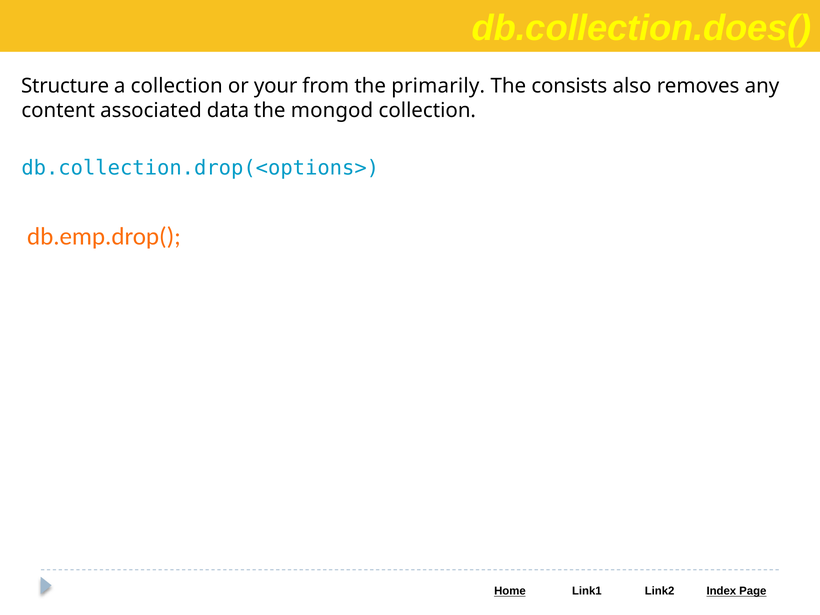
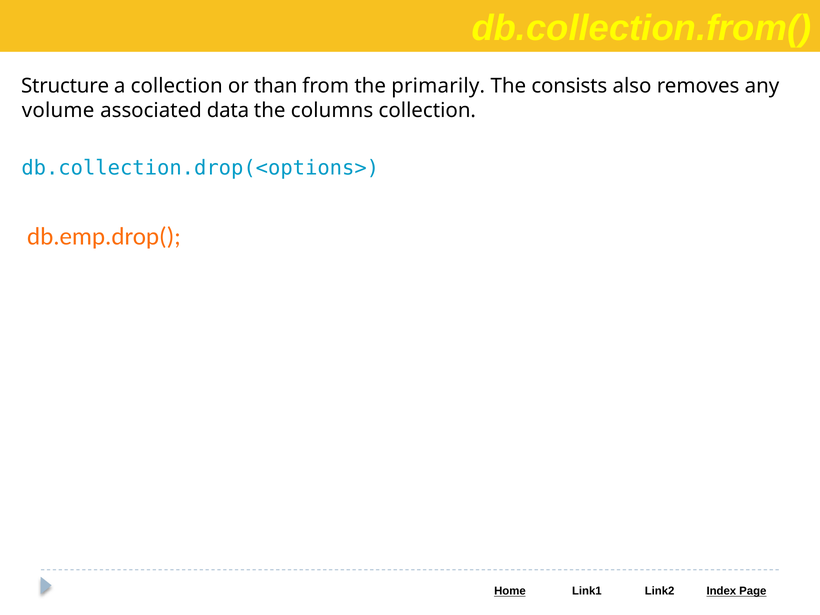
db.collection.does(: db.collection.does( -> db.collection.from( (641, 28)
your: your -> than (276, 86)
content: content -> volume (58, 111)
mongod: mongod -> columns (332, 111)
